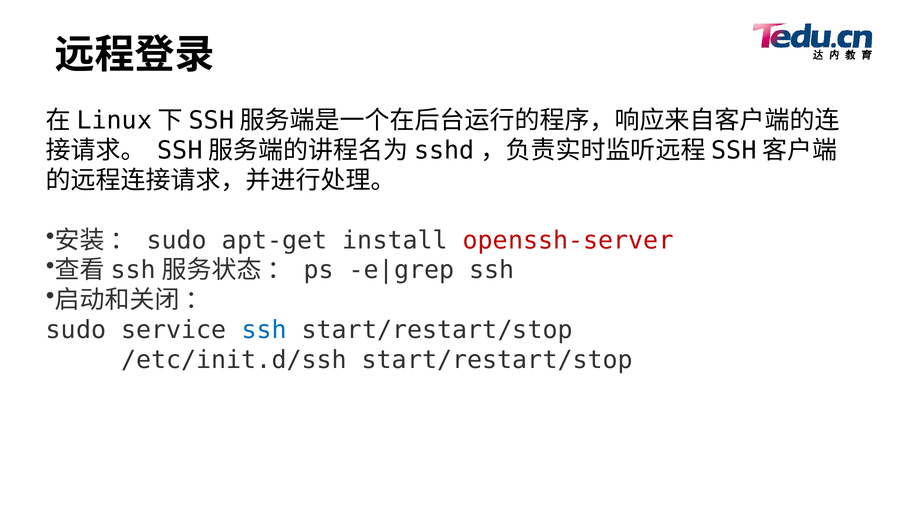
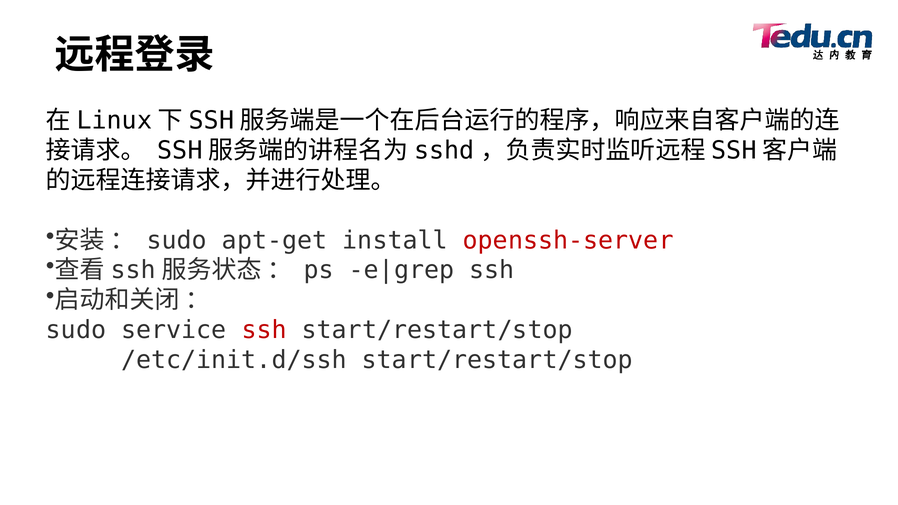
ssh colour: blue -> red (264, 330)
